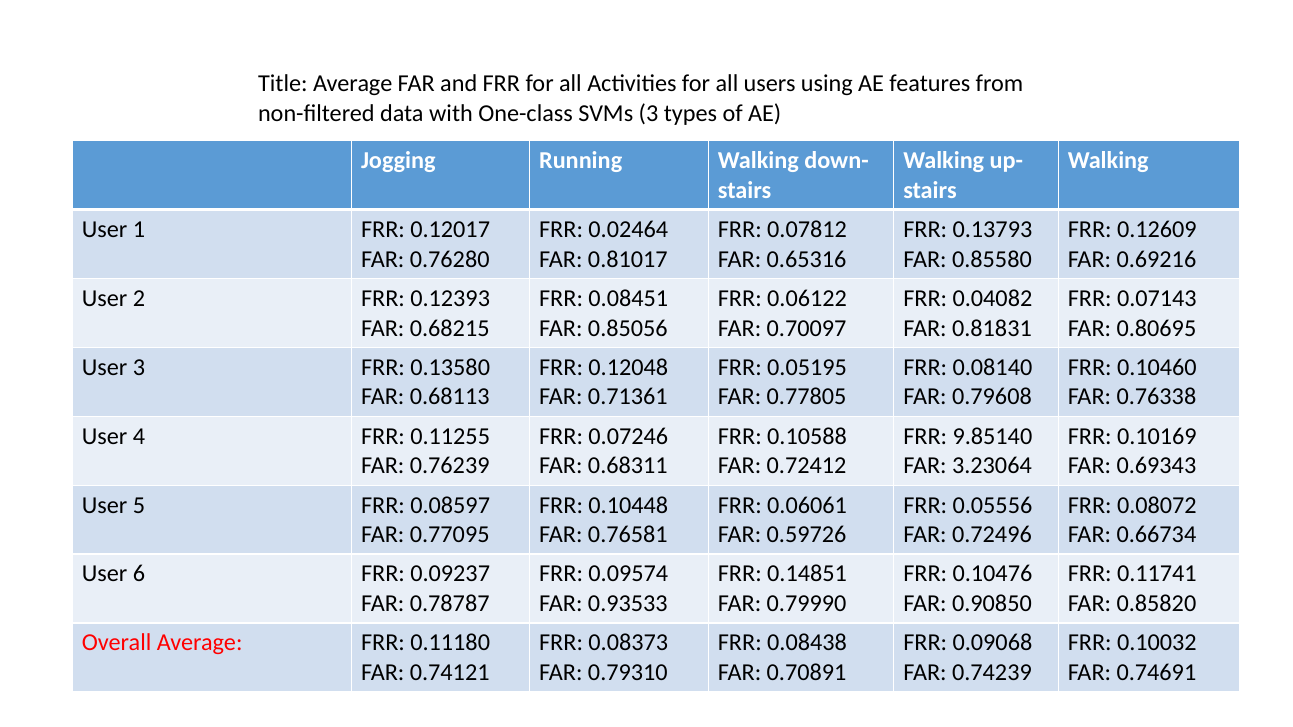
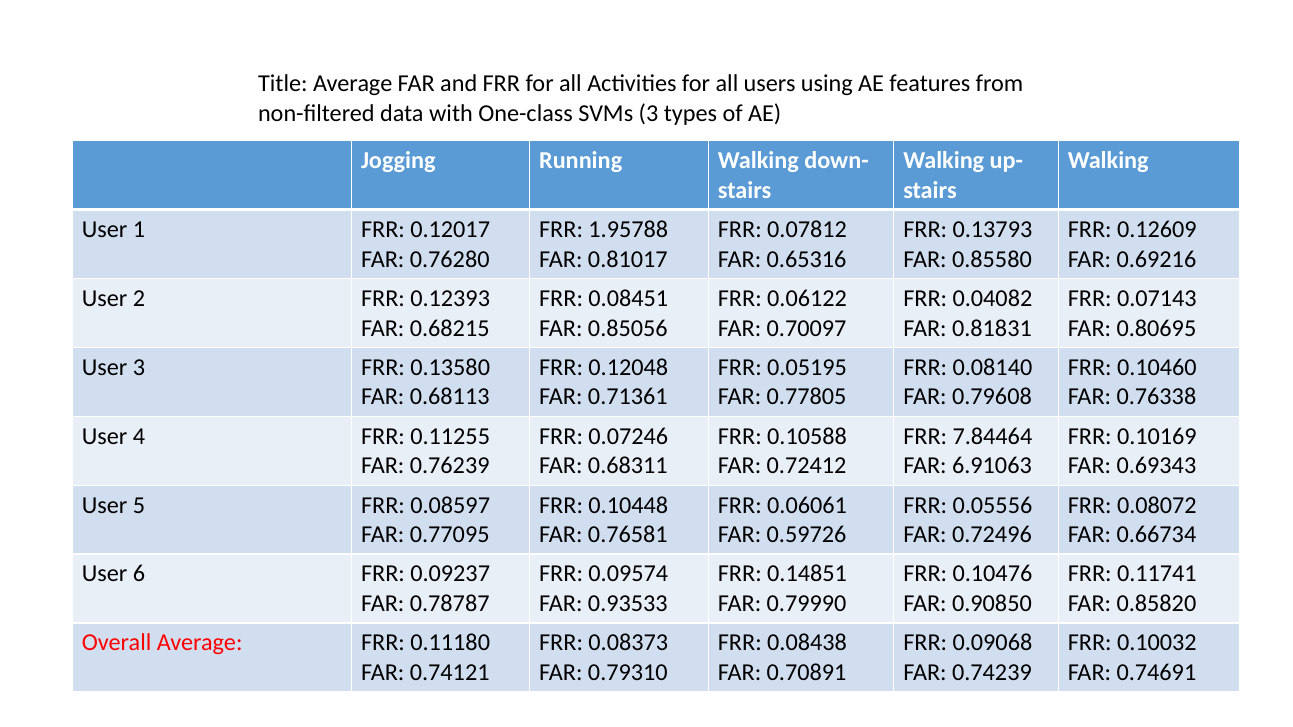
0.02464: 0.02464 -> 1.95788 (628, 230)
9.85140: 9.85140 -> 7.84464 (992, 436)
3.23064: 3.23064 -> 6.91063 (992, 466)
